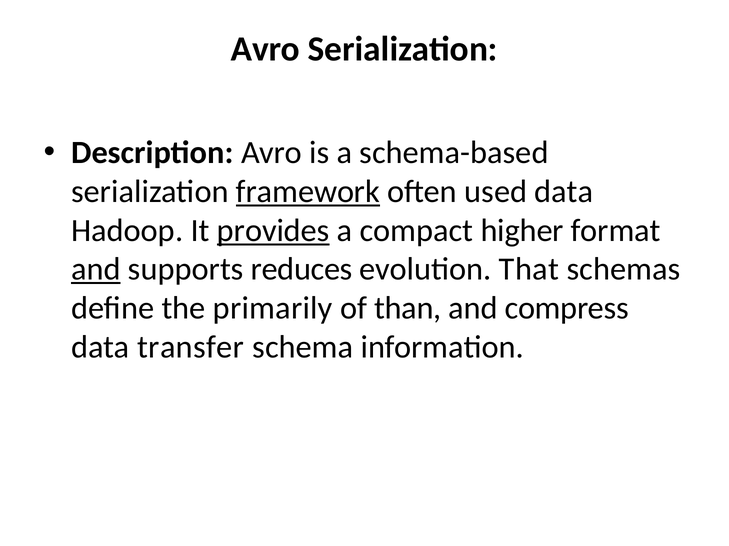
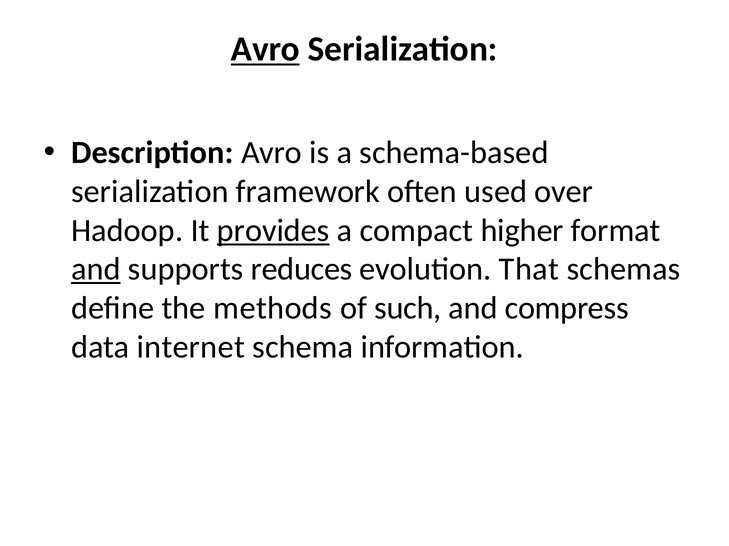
Avro underline: none -> present (265, 49)
framework underline: present -> none (308, 192)
used data: data -> over (564, 192)
primarily: primarily -> methods (273, 308)
than: than -> such (408, 308)
transfer: transfer -> internet (191, 347)
